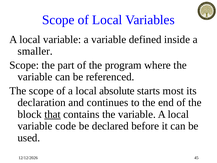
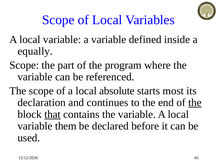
smaller: smaller -> equally (35, 51)
the underline: none -> present (195, 102)
code: code -> them (66, 126)
